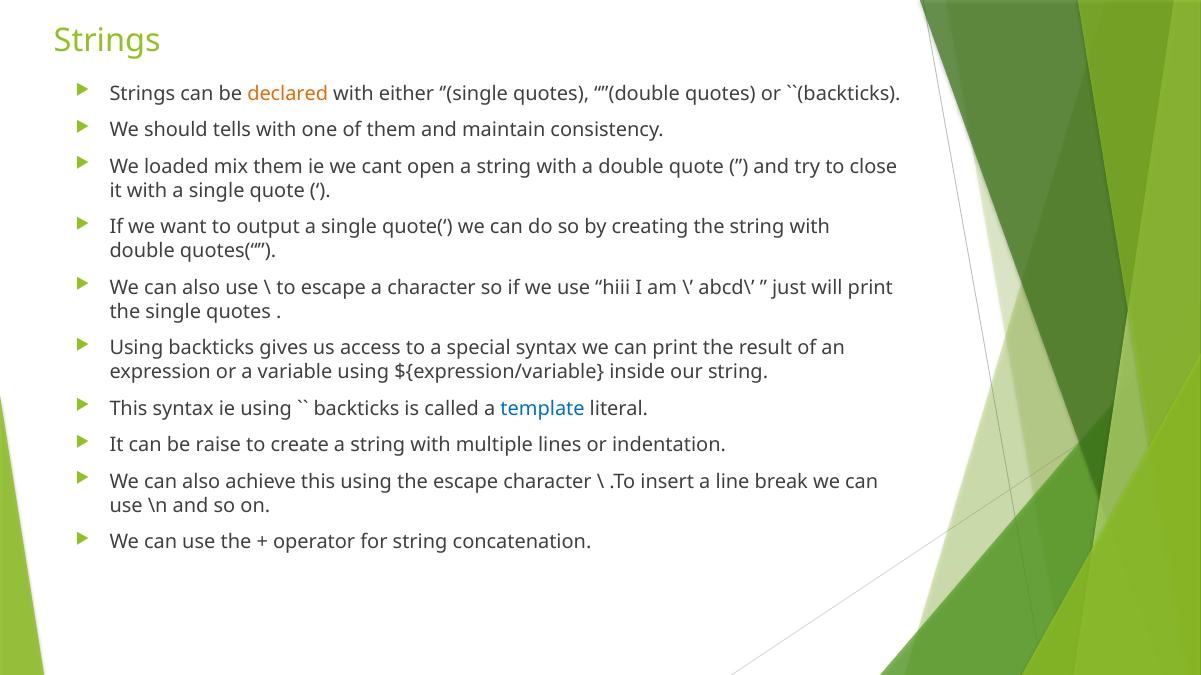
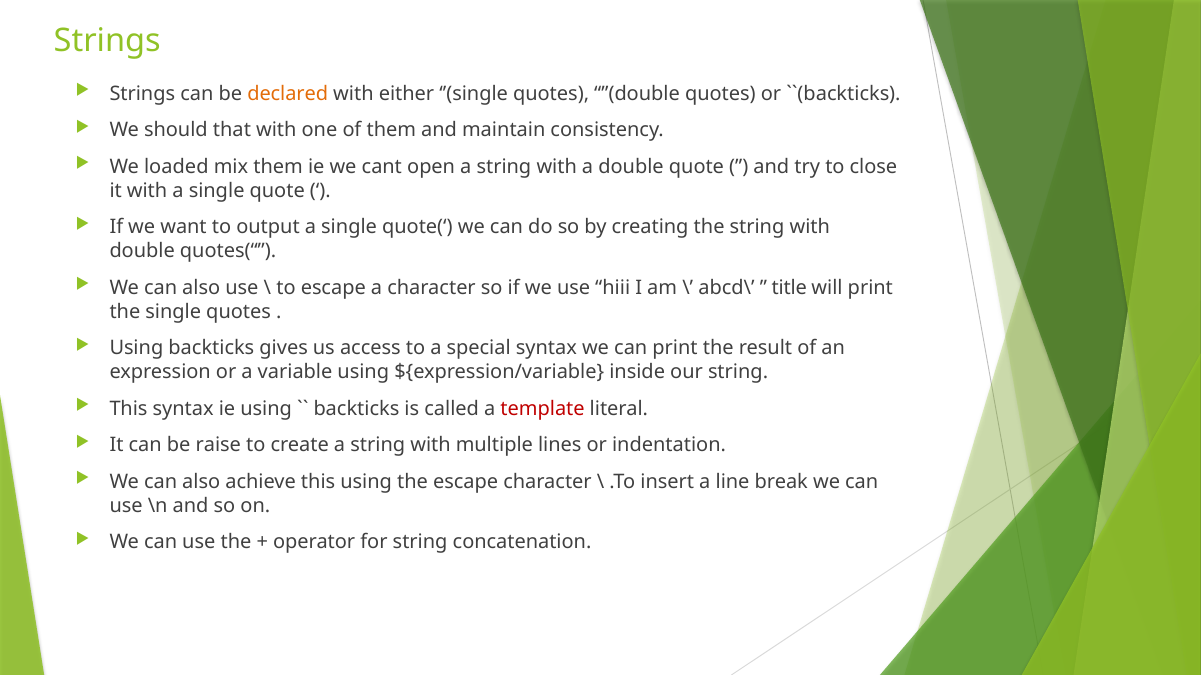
tells: tells -> that (232, 130)
just: just -> title (789, 288)
template colour: blue -> red (543, 409)
